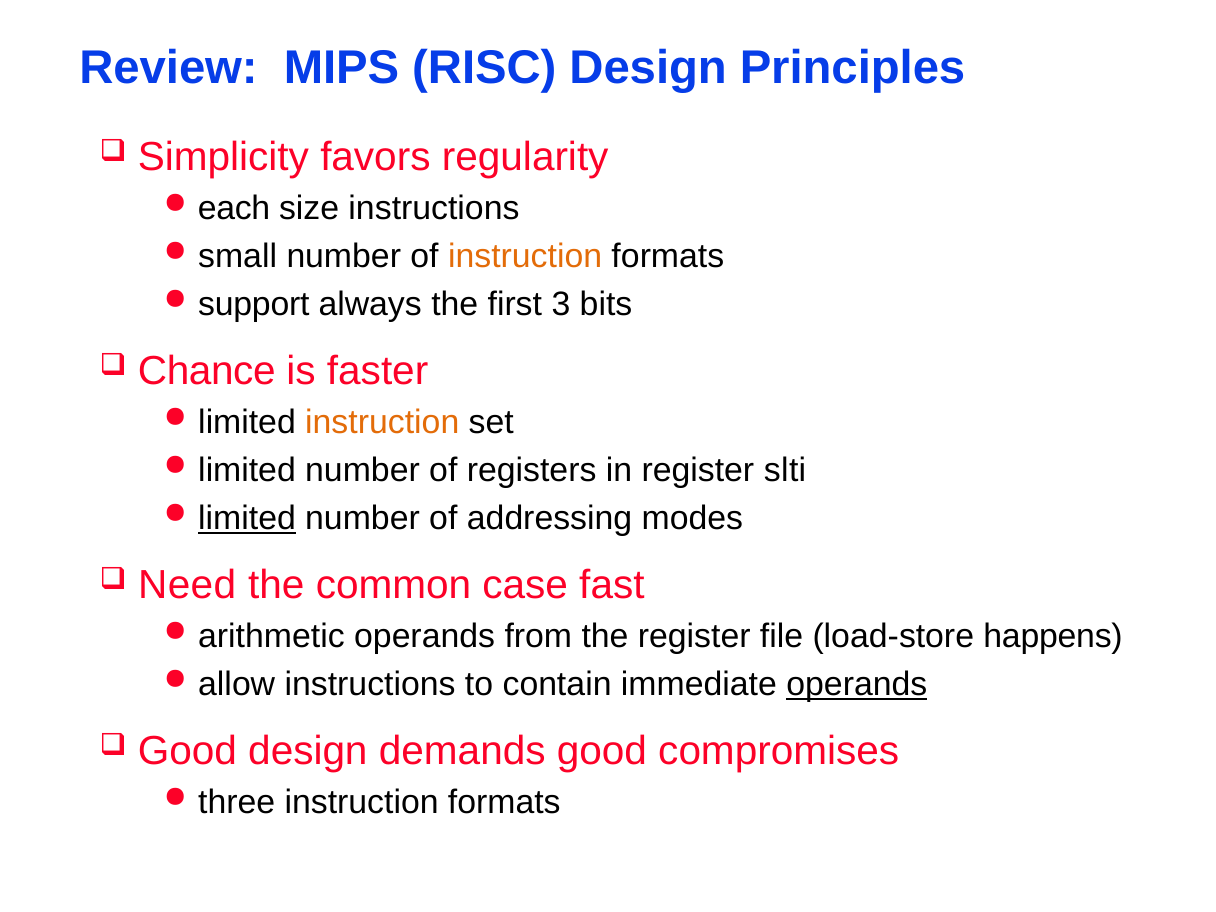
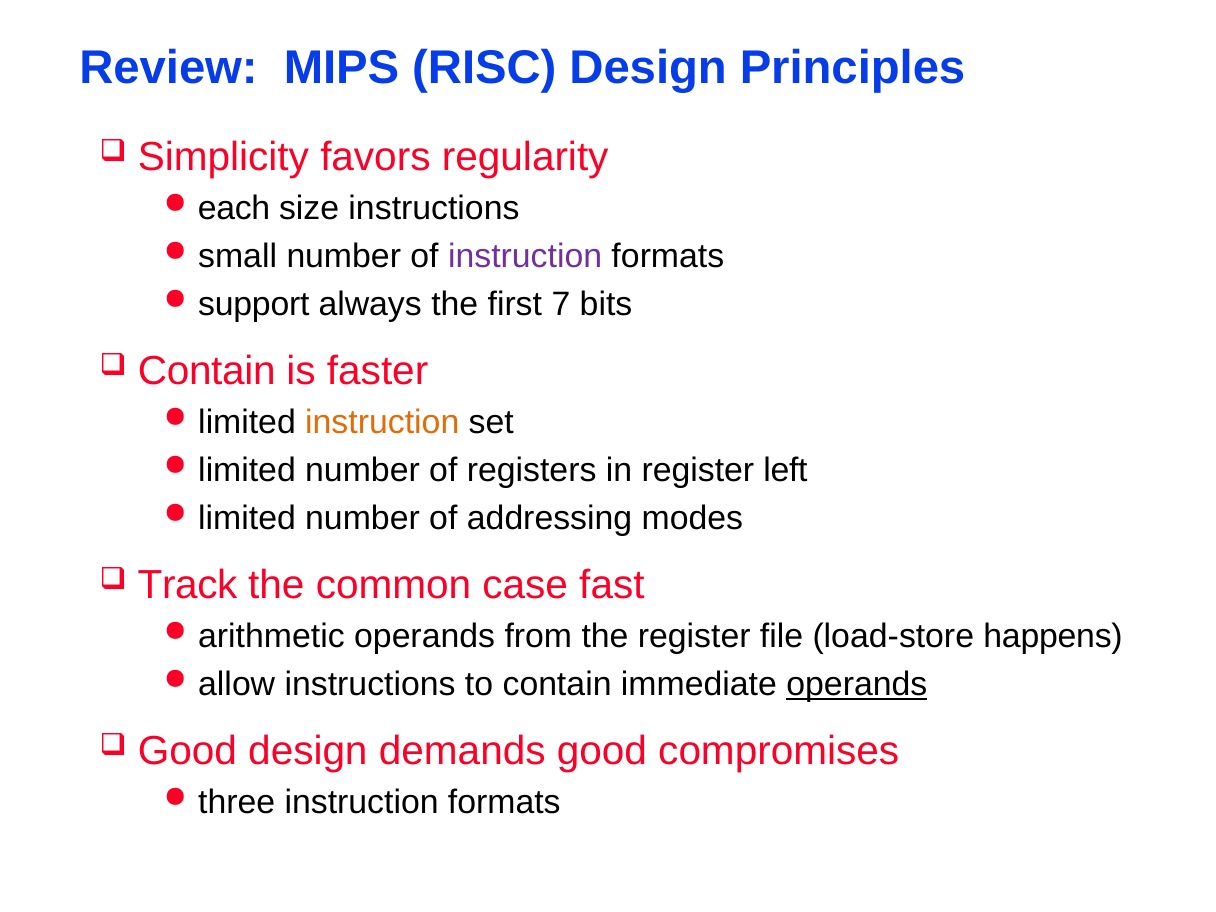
instruction colour: orange -> purple (525, 257)
3: 3 -> 7 (561, 305)
Chance: Chance -> Contain (207, 371)
slti: slti -> left (785, 471)
limited underline: present -> none (247, 519)
Need: Need -> Track (188, 585)
